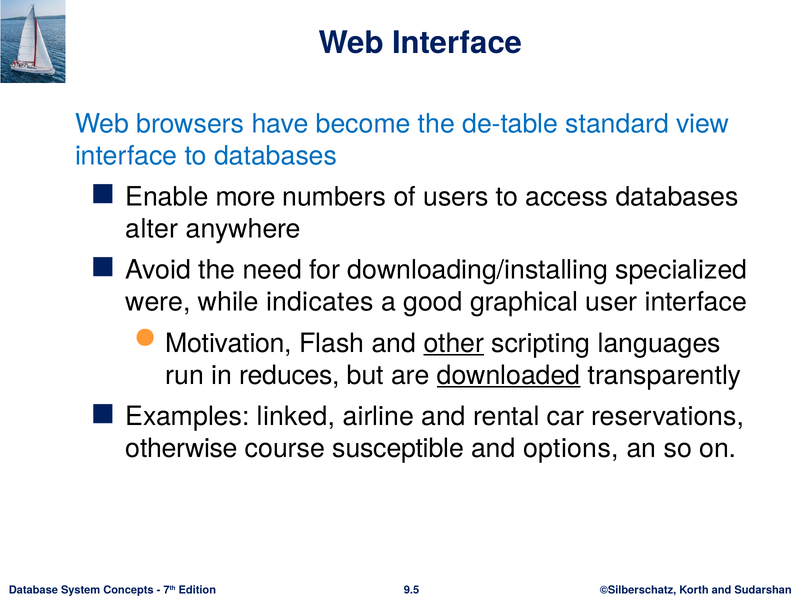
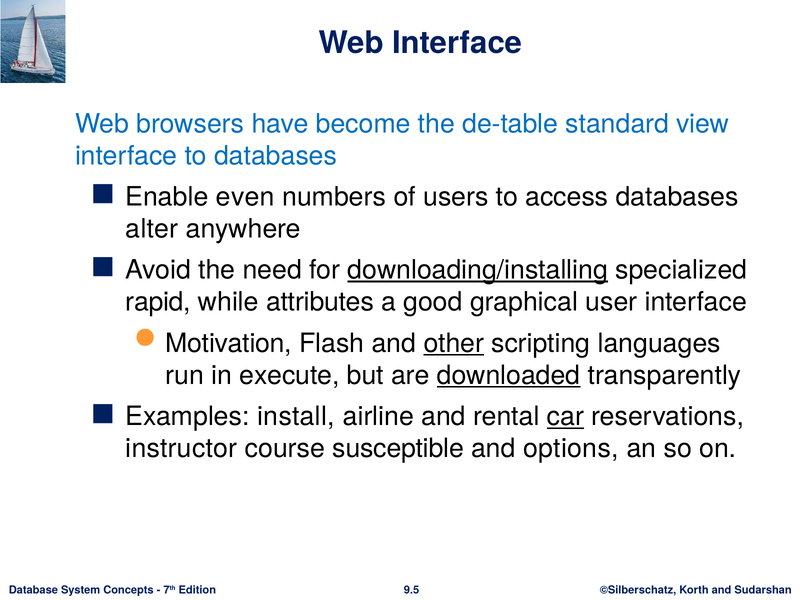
more: more -> even (245, 197)
downloading/installing underline: none -> present (478, 270)
were: were -> rapid (158, 302)
indicates: indicates -> attributes (320, 302)
reduces: reduces -> execute (289, 375)
linked: linked -> install (296, 417)
car underline: none -> present (565, 417)
otherwise: otherwise -> instructor (181, 449)
